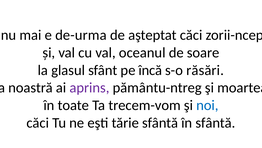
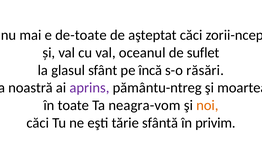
de-urma: de-urma -> de-toate (81, 35)
soare: soare -> suflet (203, 52)
trecem-vom: trecem-vom -> neagra-vom (144, 105)
noi colour: blue -> orange (207, 105)
în sfântă: sfântă -> privim (215, 122)
